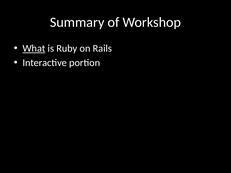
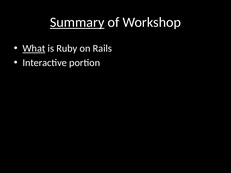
Summary underline: none -> present (77, 22)
